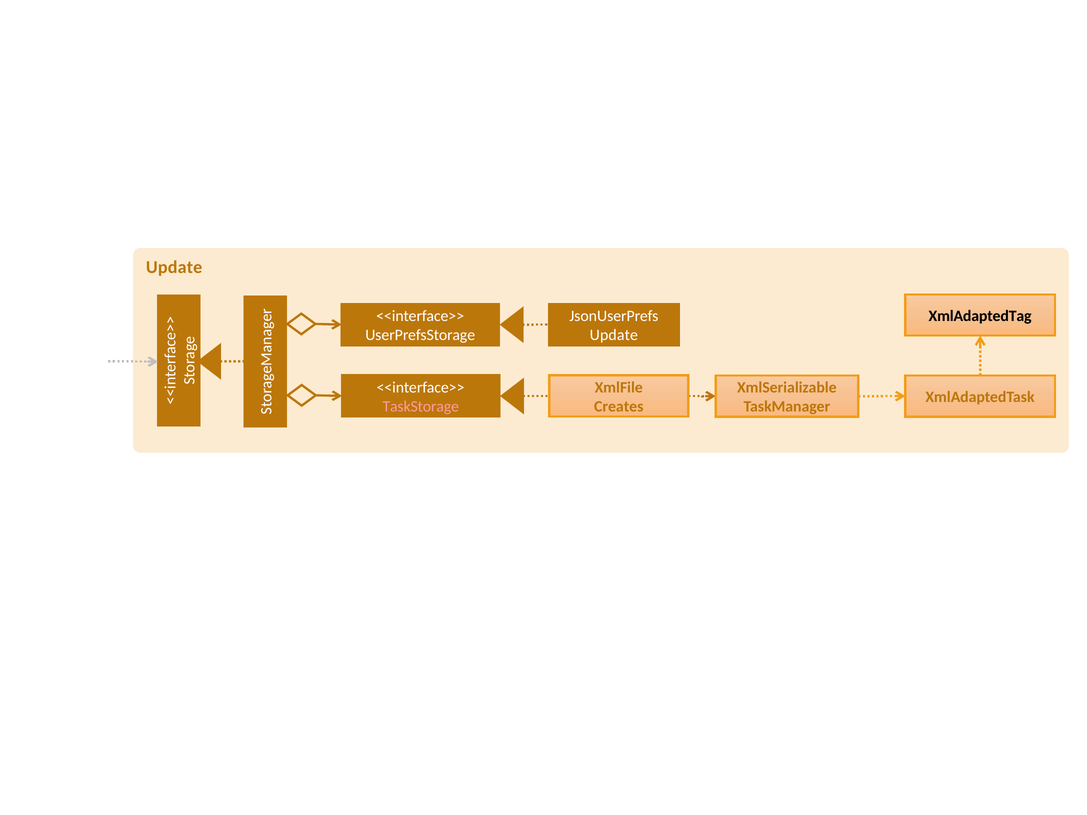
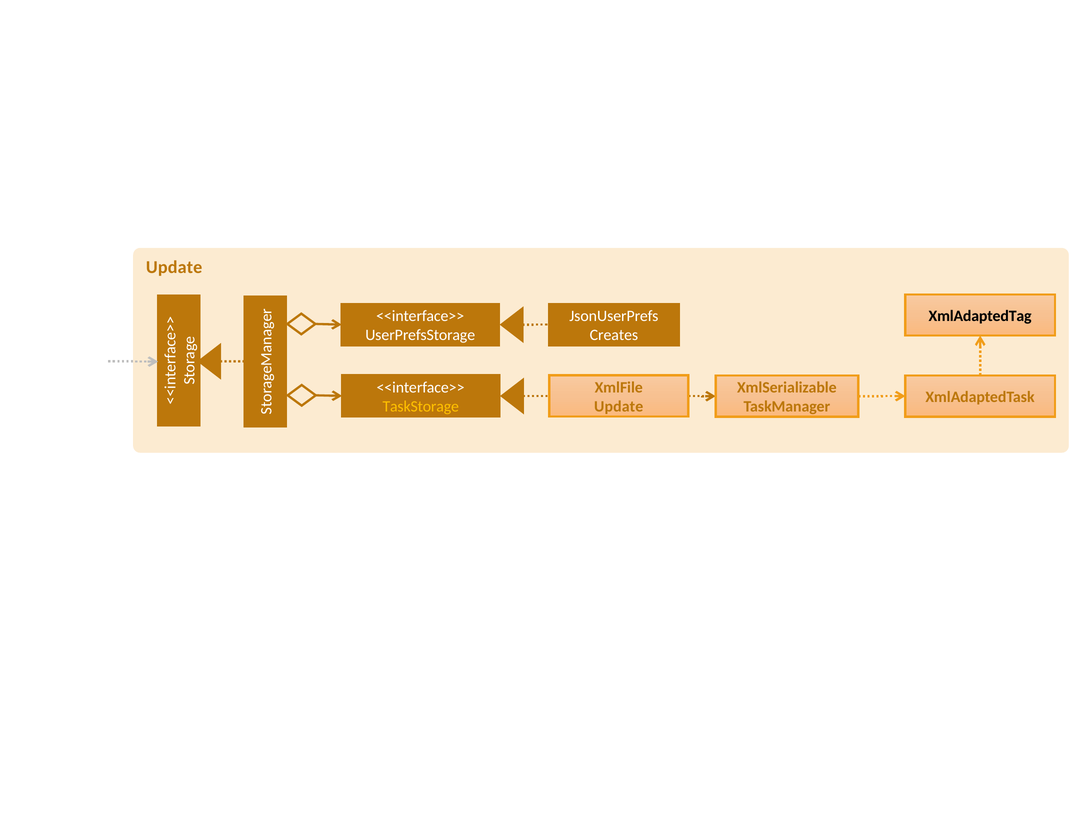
Update: Update -> Creates (614, 335)
TaskStorage colour: pink -> yellow (421, 407)
Creates: Creates -> Update (619, 407)
